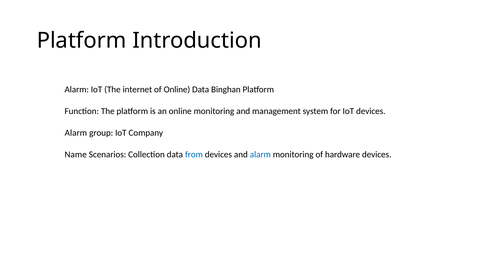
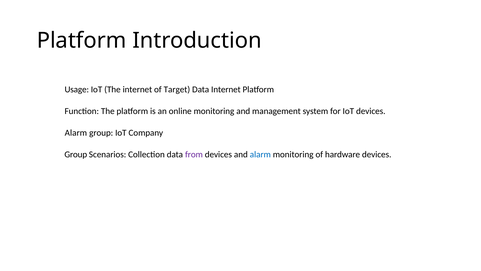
Alarm: Alarm -> Usage (77, 89)
of Online: Online -> Target (177, 89)
Data Binghan: Binghan -> Internet (226, 89)
Name: Name -> Group (76, 154)
from colour: blue -> purple (194, 154)
